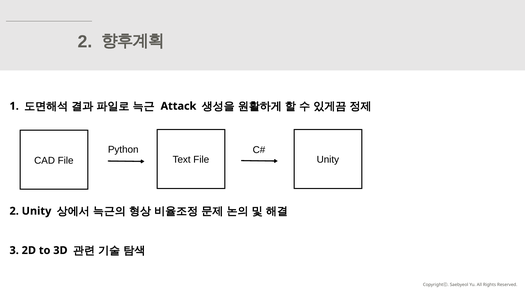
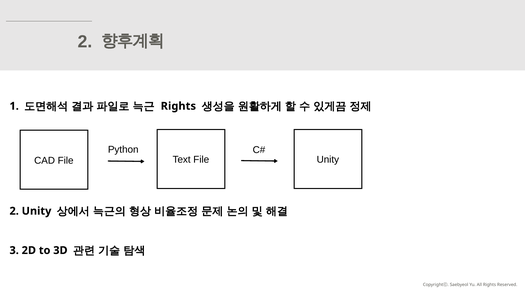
Attack: Attack -> Rights (178, 106)
